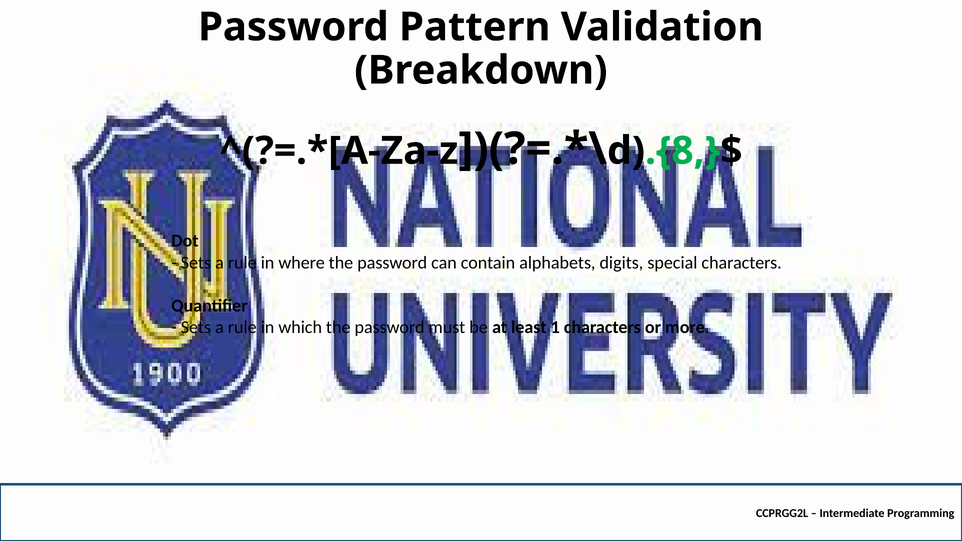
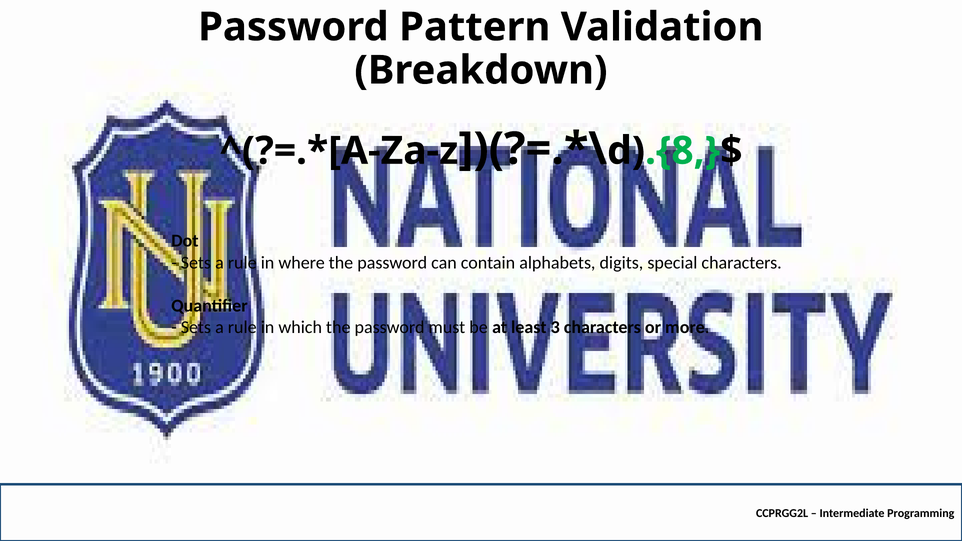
1: 1 -> 3 (555, 328)
